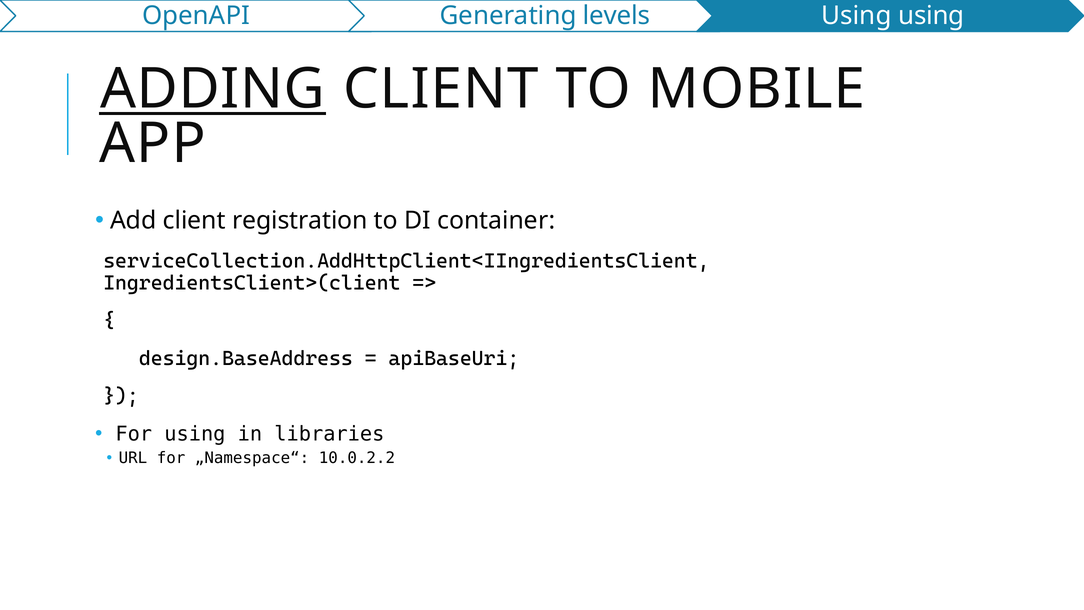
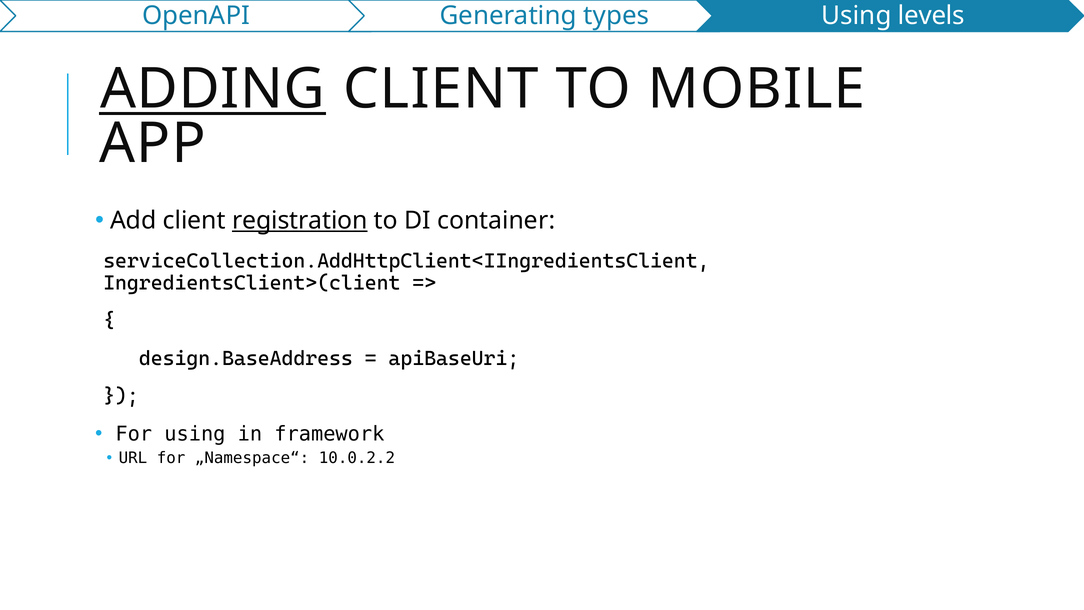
levels: levels -> types (616, 16)
using: using -> levels (931, 16)
registration underline: none -> present (300, 221)
libraries: libraries -> framework (329, 434)
